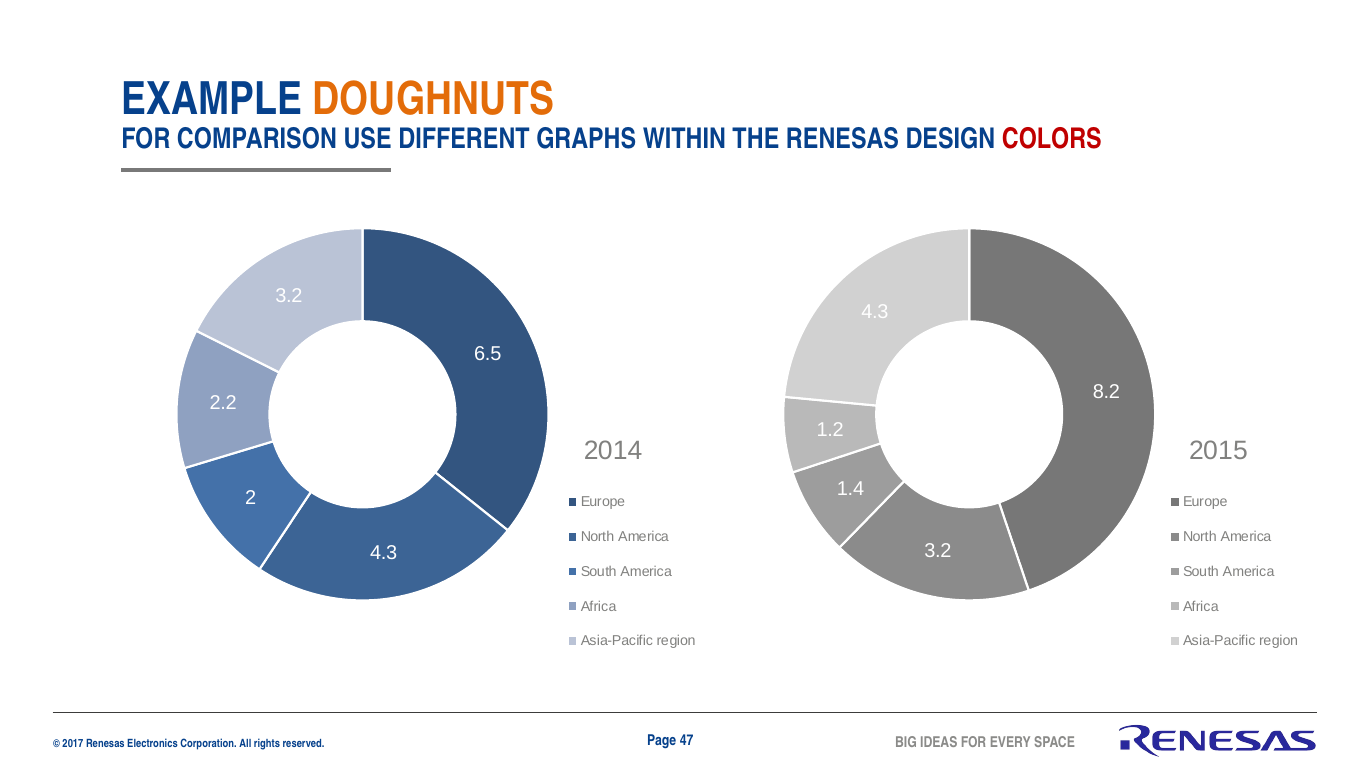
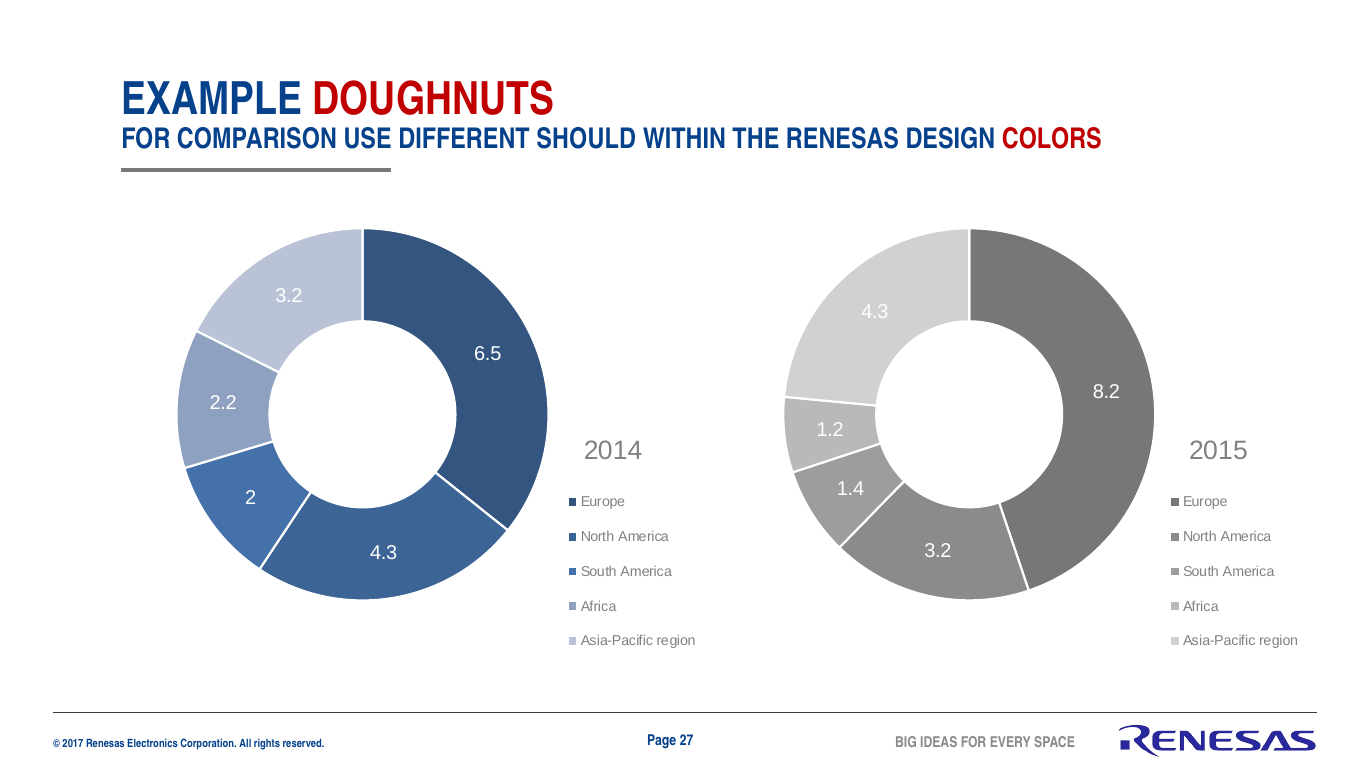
DOUGHNUTS colour: orange -> red (434, 99)
GRAPHS: GRAPHS -> SHOULD (586, 139)
47: 47 -> 27 (687, 740)
